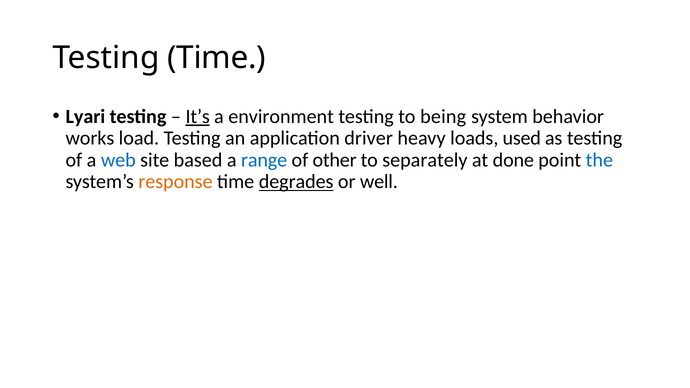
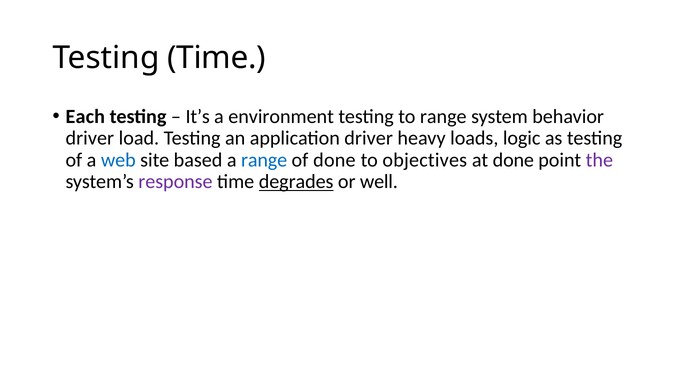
Lyari: Lyari -> Each (85, 117)
It’s underline: present -> none (198, 117)
to being: being -> range (443, 117)
works: works -> driver (90, 138)
used: used -> logic (522, 138)
of other: other -> done (334, 160)
separately: separately -> objectives (425, 160)
the colour: blue -> purple (599, 160)
response colour: orange -> purple (175, 182)
